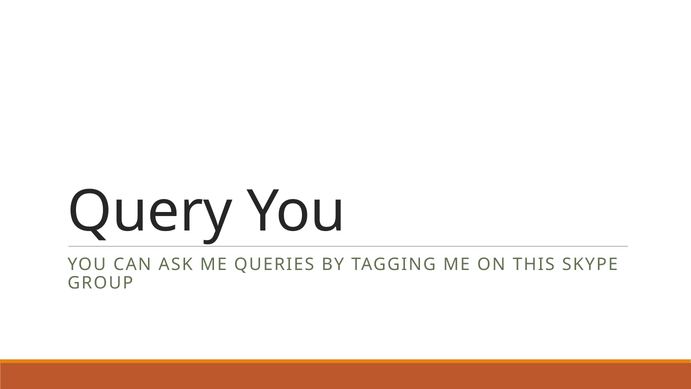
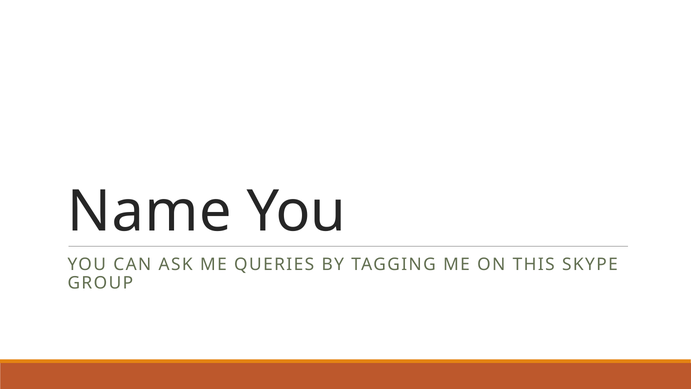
Query: Query -> Name (150, 212)
